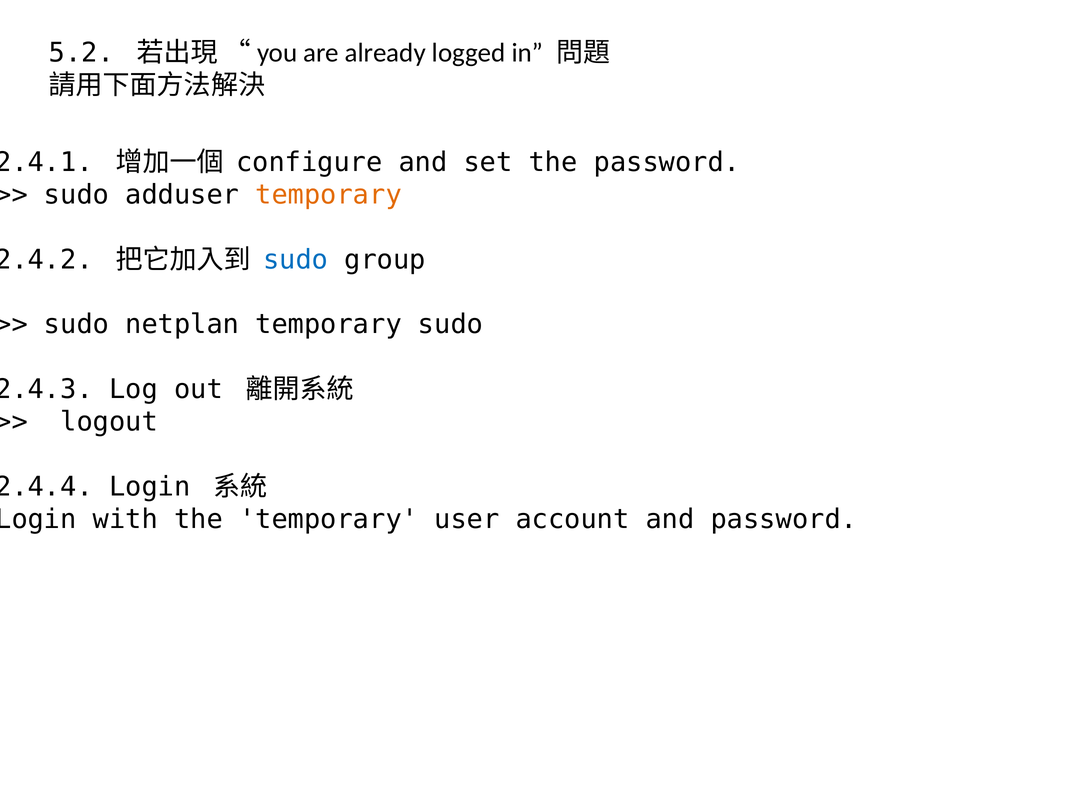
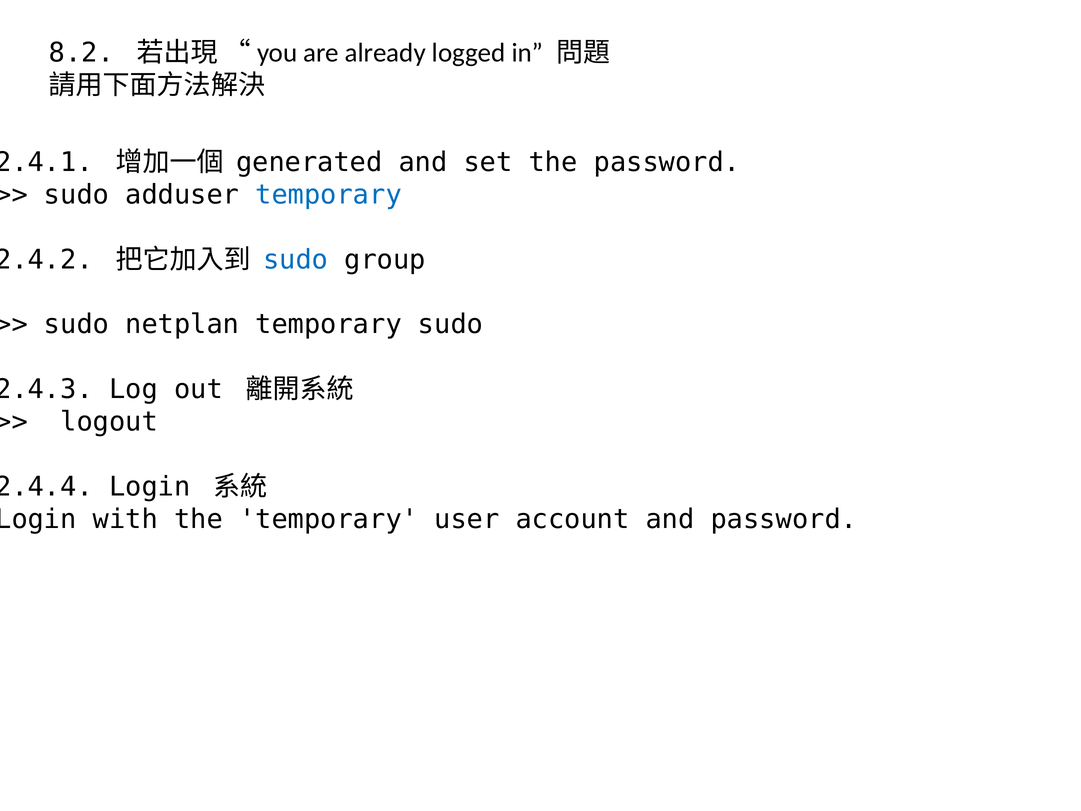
5.2: 5.2 -> 8.2 (81, 53)
configure: configure -> generated (309, 162)
temporary colour: orange -> blue (329, 195)
